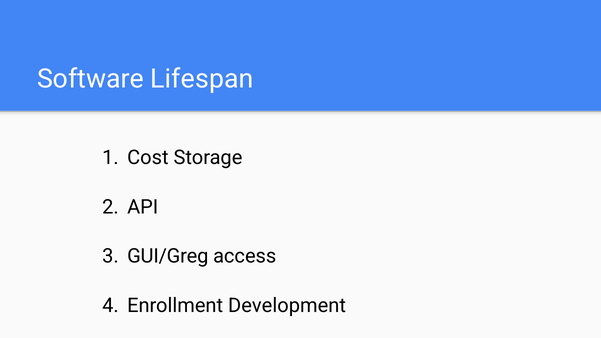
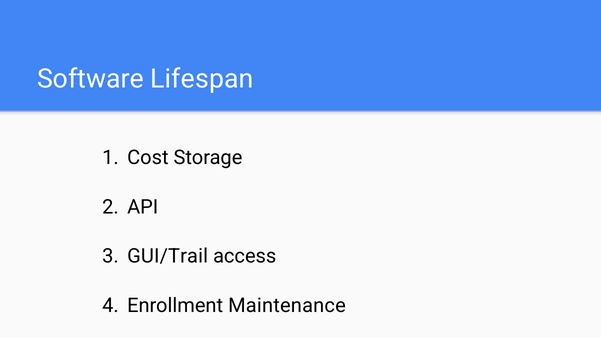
GUI/Greg: GUI/Greg -> GUI/Trail (168, 256)
Development: Development -> Maintenance (287, 306)
